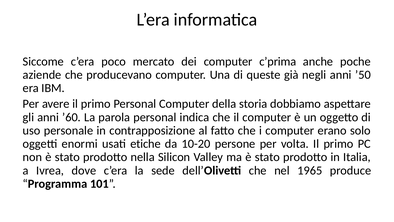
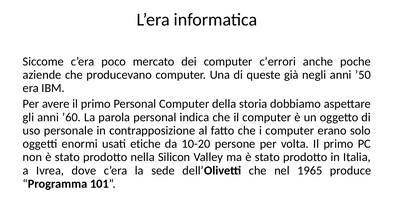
c’prima: c’prima -> c’errori (278, 61)
